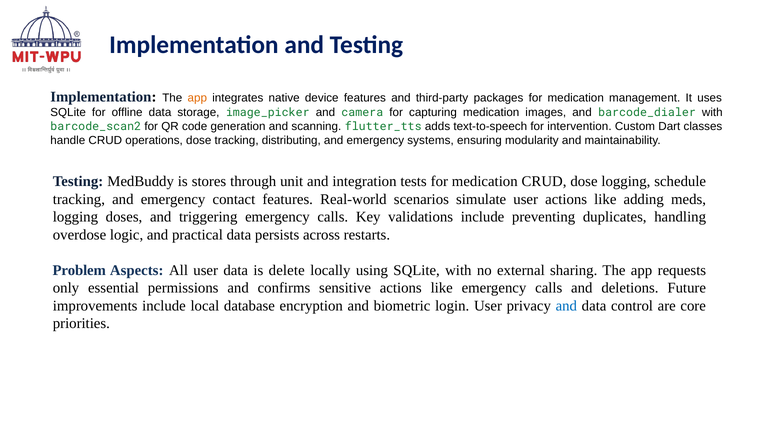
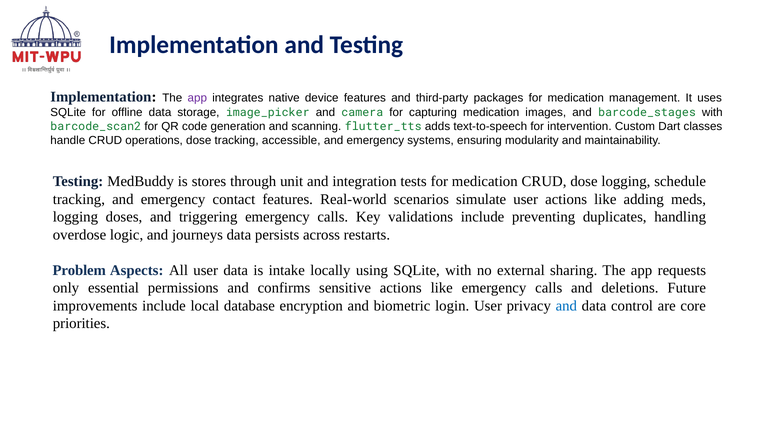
app colour: orange -> purple (197, 98)
barcode_dialer: barcode_dialer -> barcode_stages (647, 112)
distributing: distributing -> accessible (291, 140)
practical: practical -> journeys (197, 235)
delete: delete -> intake (287, 270)
